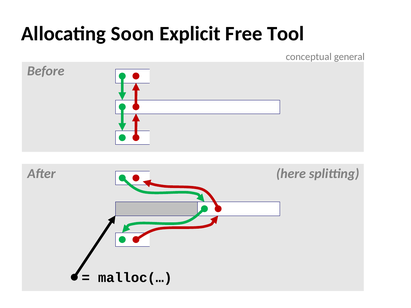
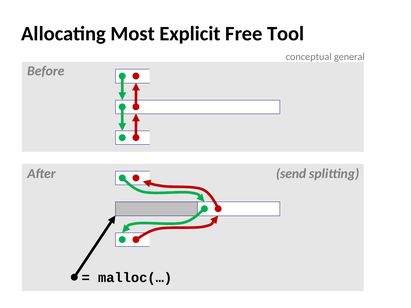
Soon: Soon -> Most (133, 34)
here: here -> send (291, 174)
